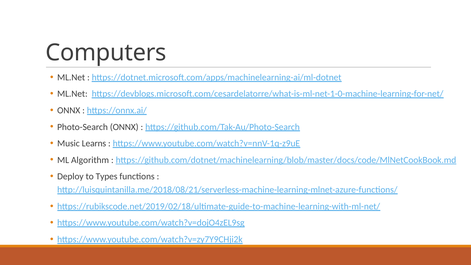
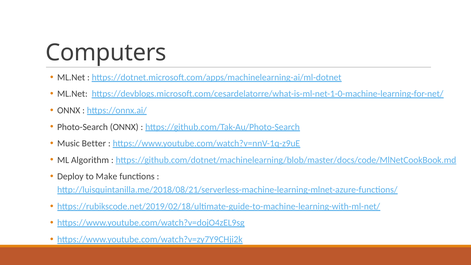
Learns: Learns -> Better (94, 143)
Types: Types -> Make (107, 176)
